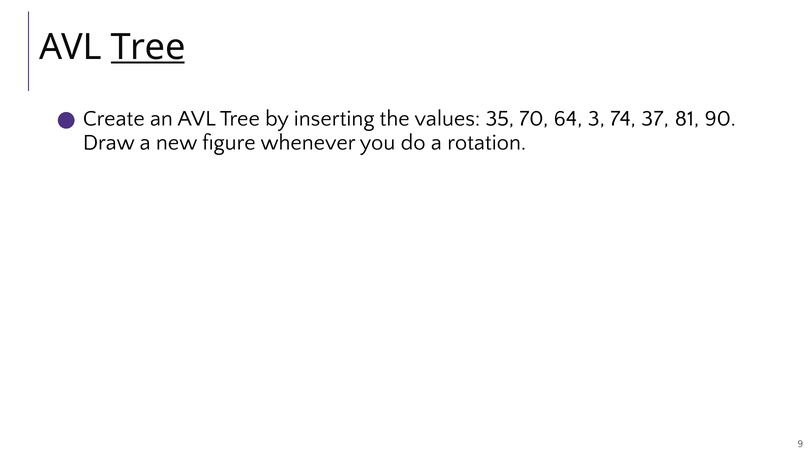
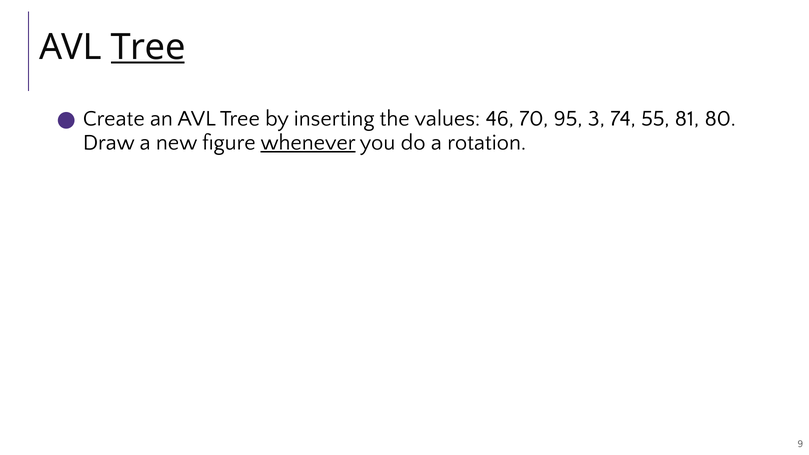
35: 35 -> 46 (500, 119)
64: 64 -> 95 (568, 119)
37: 37 -> 55 (655, 119)
90: 90 -> 80 (720, 119)
whenever underline: none -> present (308, 142)
